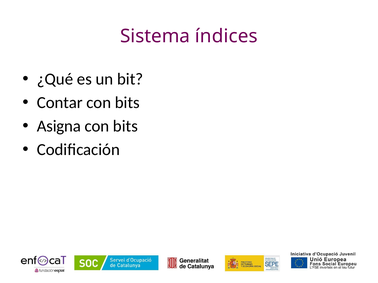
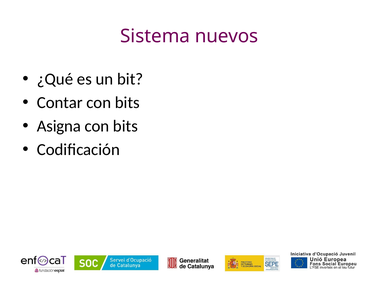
índices: índices -> nuevos (226, 36)
